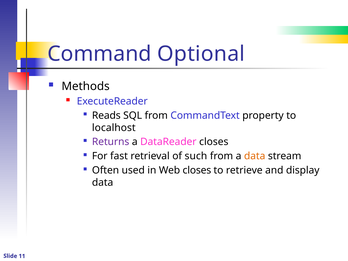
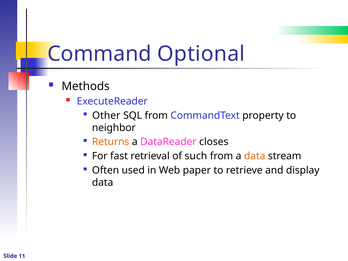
Reads: Reads -> Other (106, 115)
localhost: localhost -> neighbor (114, 128)
Returns colour: purple -> orange (111, 142)
Web closes: closes -> paper (197, 170)
